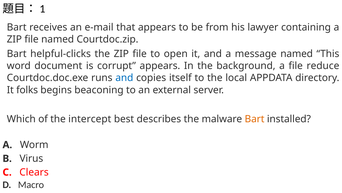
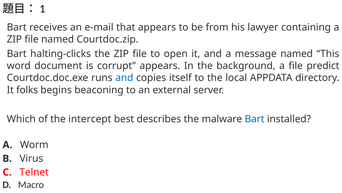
helpful-clicks: helpful-clicks -> halting-clicks (61, 54)
reduce: reduce -> predict (323, 66)
Bart colour: orange -> blue (255, 119)
Clears: Clears -> Telnet (34, 172)
